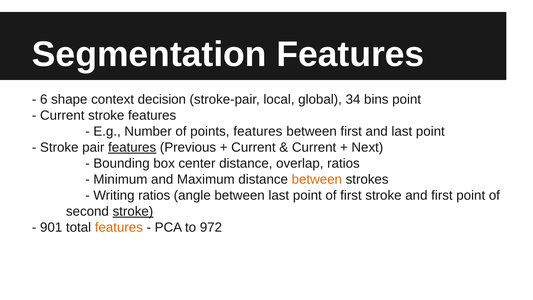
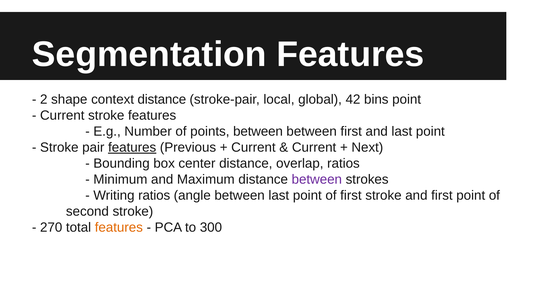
6: 6 -> 2 (44, 99)
context decision: decision -> distance (162, 99)
34: 34 -> 42 (353, 99)
points features: features -> between (258, 131)
between colour: orange -> purple (317, 179)
stroke underline: present -> none (133, 211)
901: 901 -> 270 (51, 227)
972: 972 -> 300 (211, 227)
